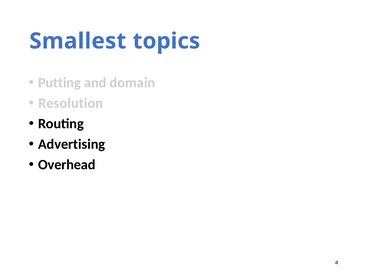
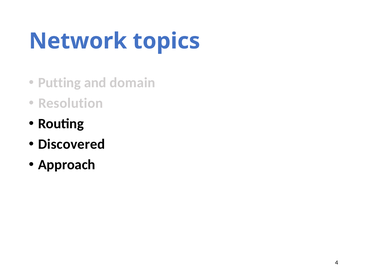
Smallest: Smallest -> Network (78, 41)
Advertising: Advertising -> Discovered (72, 144)
Overhead: Overhead -> Approach (67, 165)
